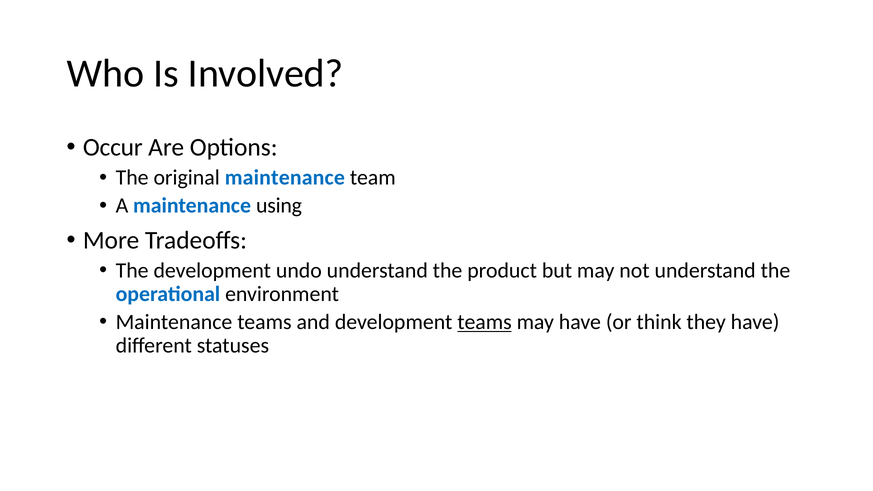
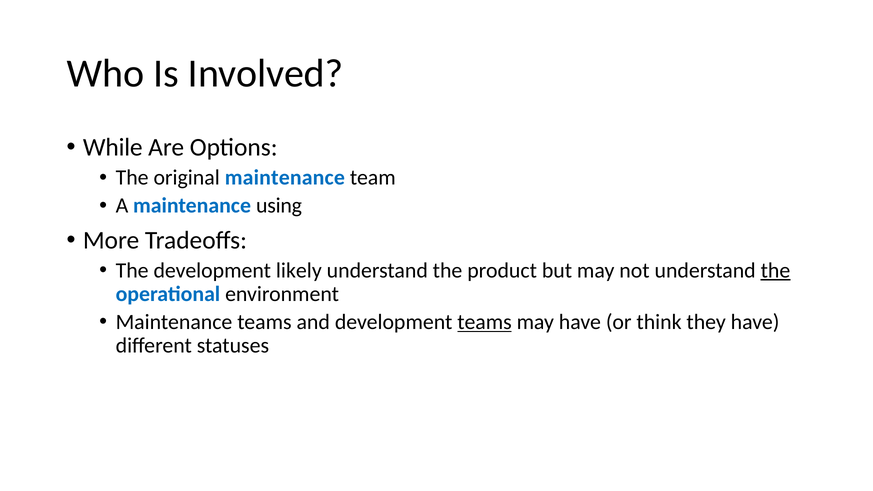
Occur: Occur -> While (113, 148)
undo: undo -> likely (299, 270)
the underline: none -> present (775, 270)
